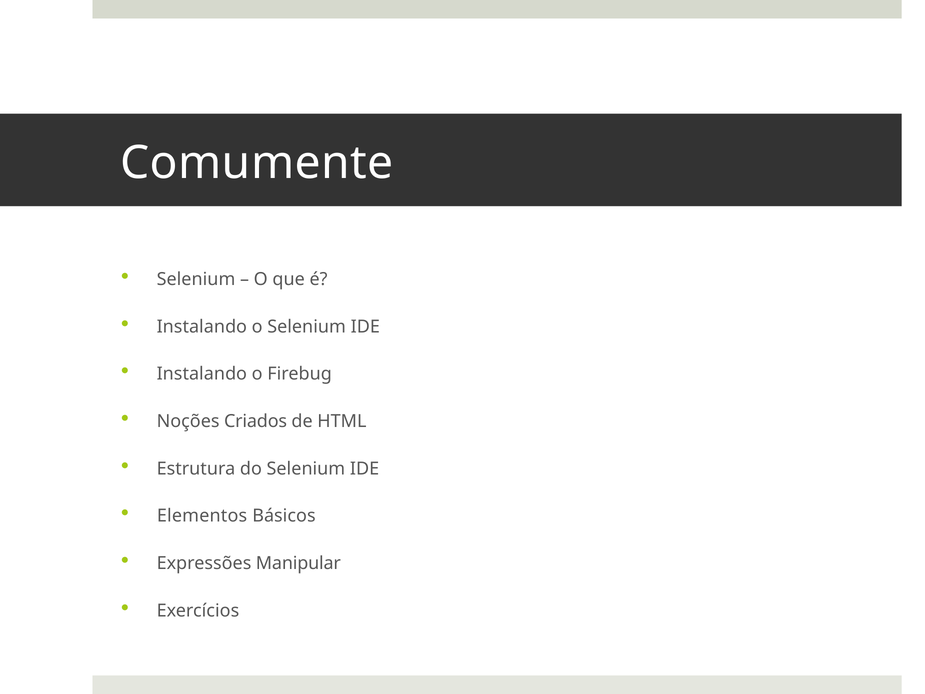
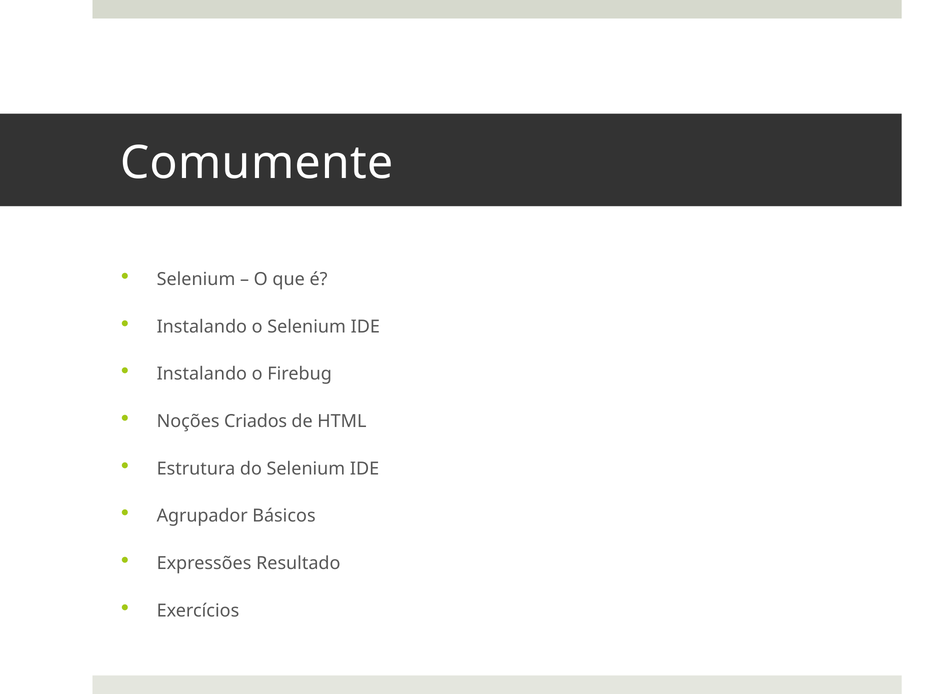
Elementos: Elementos -> Agrupador (202, 516)
Manipular: Manipular -> Resultado (298, 563)
